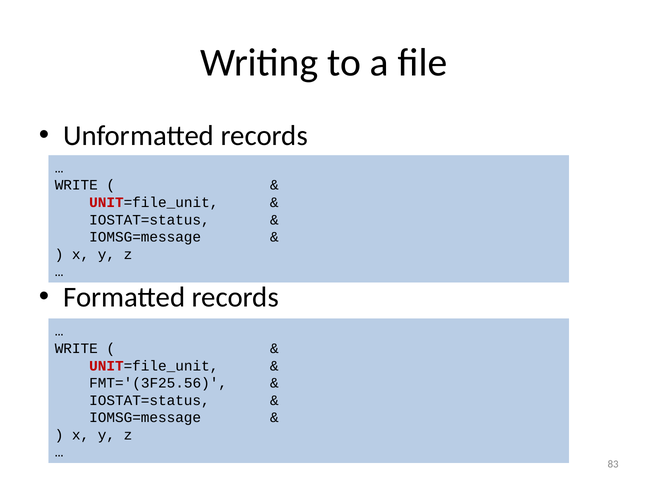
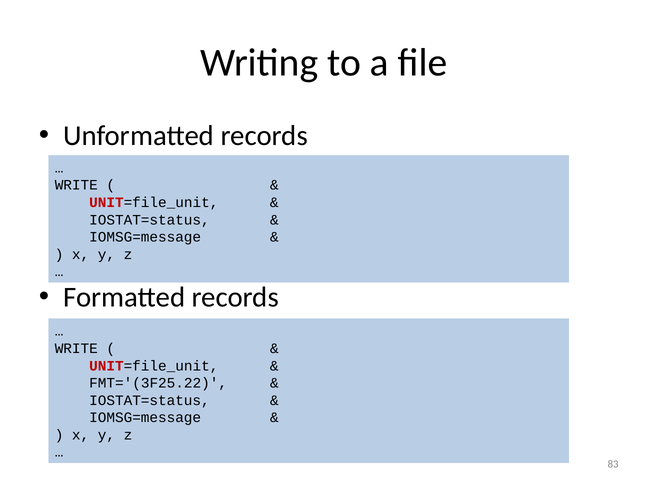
FMT='(3F25.56: FMT='(3F25.56 -> FMT='(3F25.22 (158, 383)
